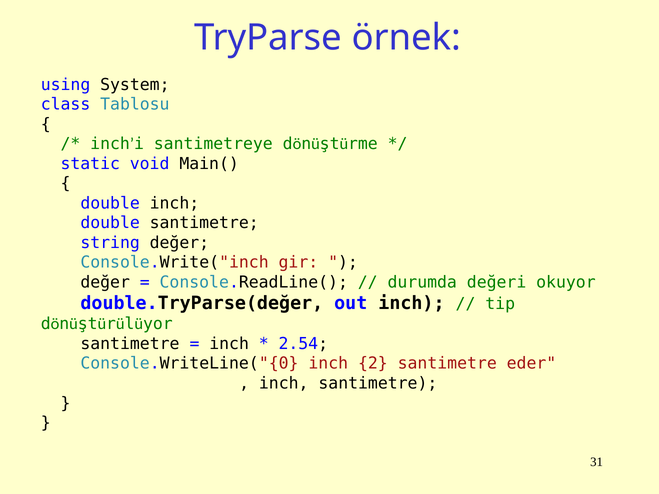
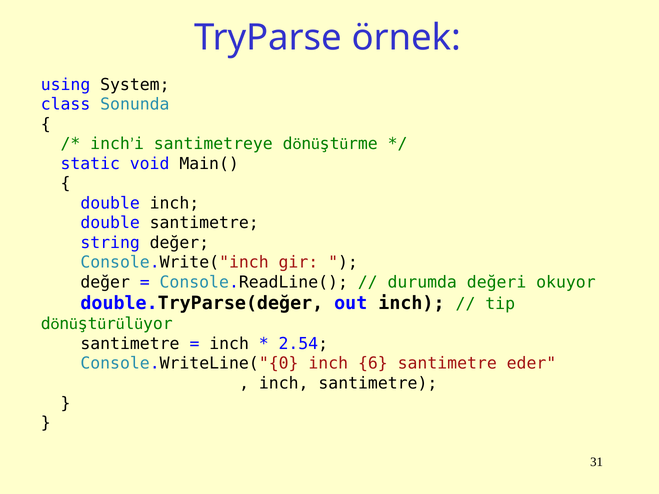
Tablosu: Tablosu -> Sonunda (135, 105)
2: 2 -> 6 (373, 364)
